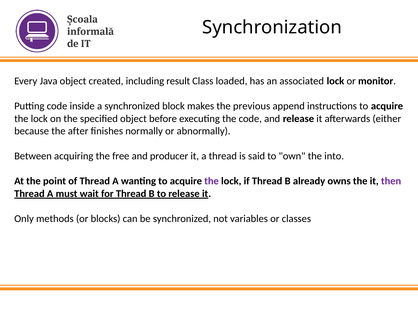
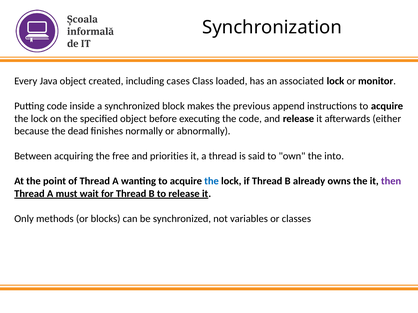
result: result -> cases (178, 81)
after: after -> dead (78, 131)
producer: producer -> priorities (169, 156)
the colour: purple -> blue (212, 181)
